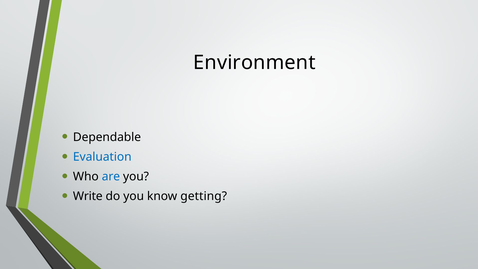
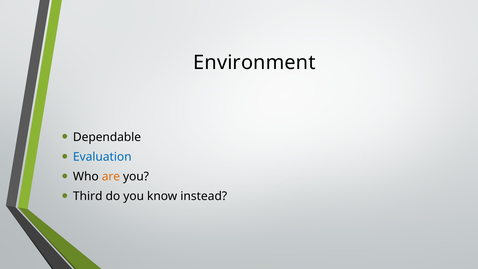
are colour: blue -> orange (111, 176)
Write: Write -> Third (88, 196)
getting: getting -> instead (204, 196)
